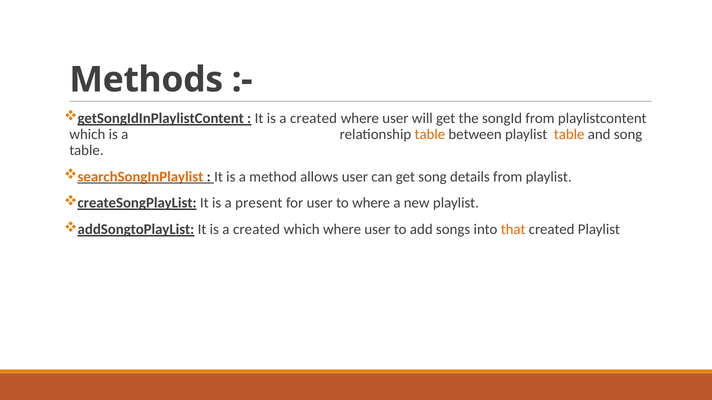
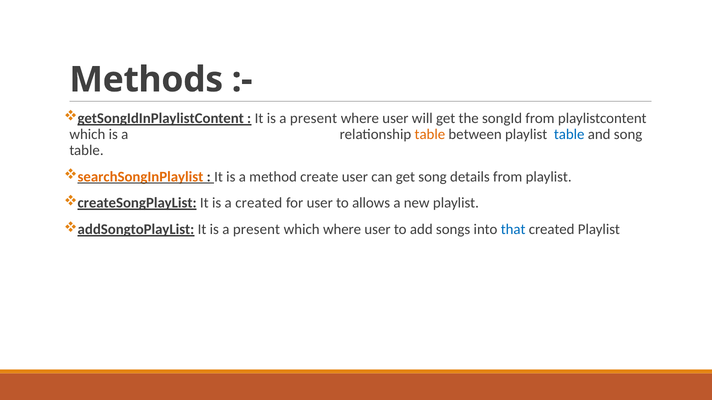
created: created -> present (314, 118)
table colour: orange -> blue (569, 134)
allows: allows -> create (319, 177)
a present: present -> created (259, 203)
to where: where -> allows (371, 203)
created: created -> present (256, 230)
that colour: orange -> blue (513, 230)
